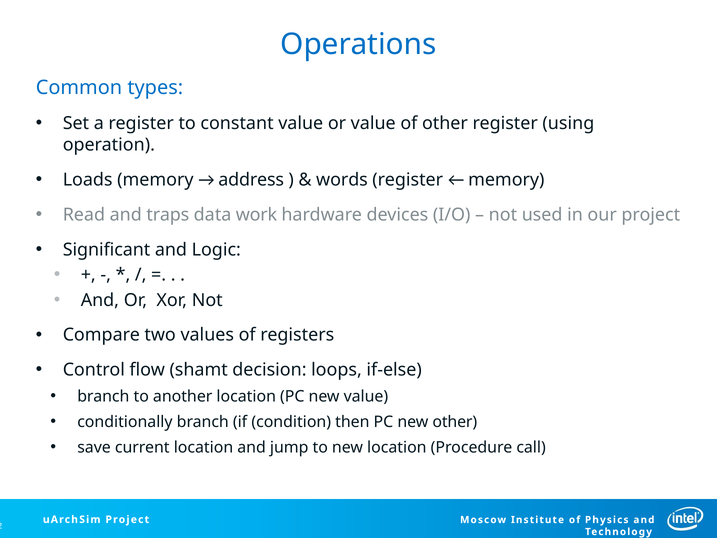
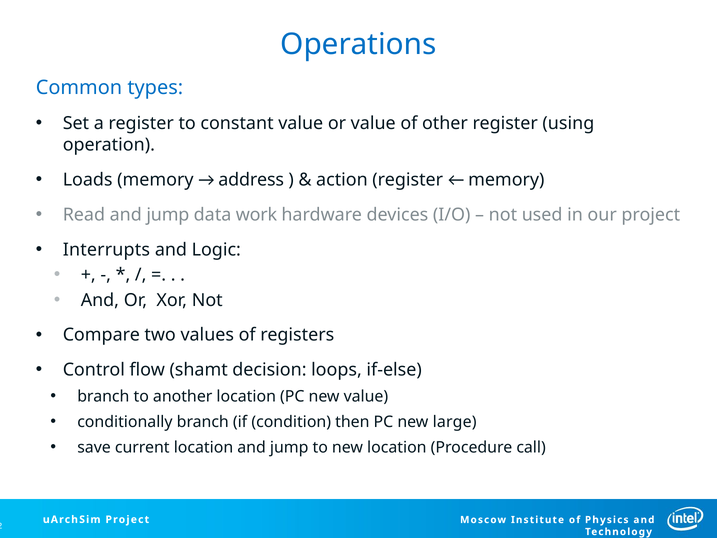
words: words -> action (342, 180)
Read and traps: traps -> jump (168, 215)
Significant: Significant -> Interrupts (106, 250)
new other: other -> large (455, 422)
